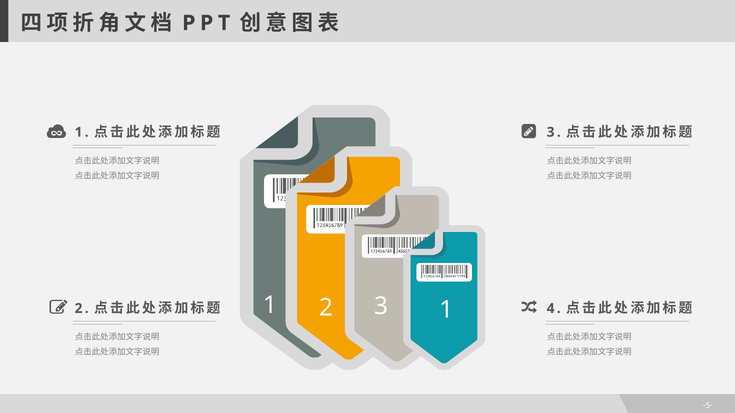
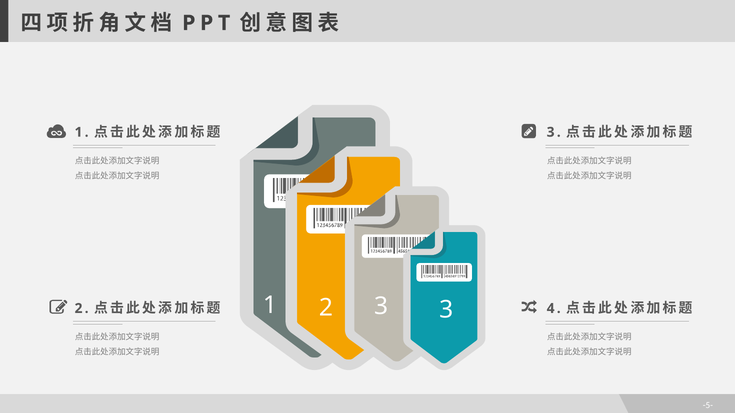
3 1: 1 -> 3 (446, 310)
